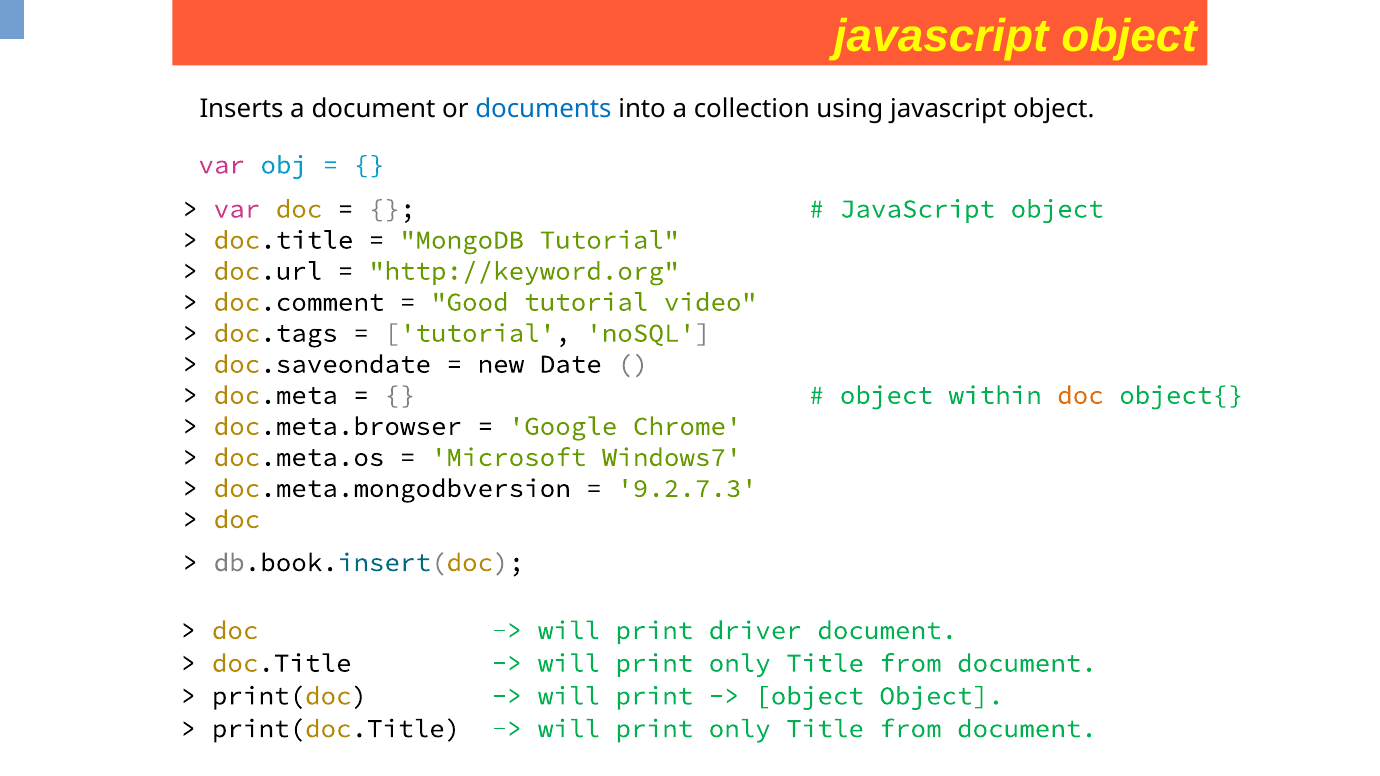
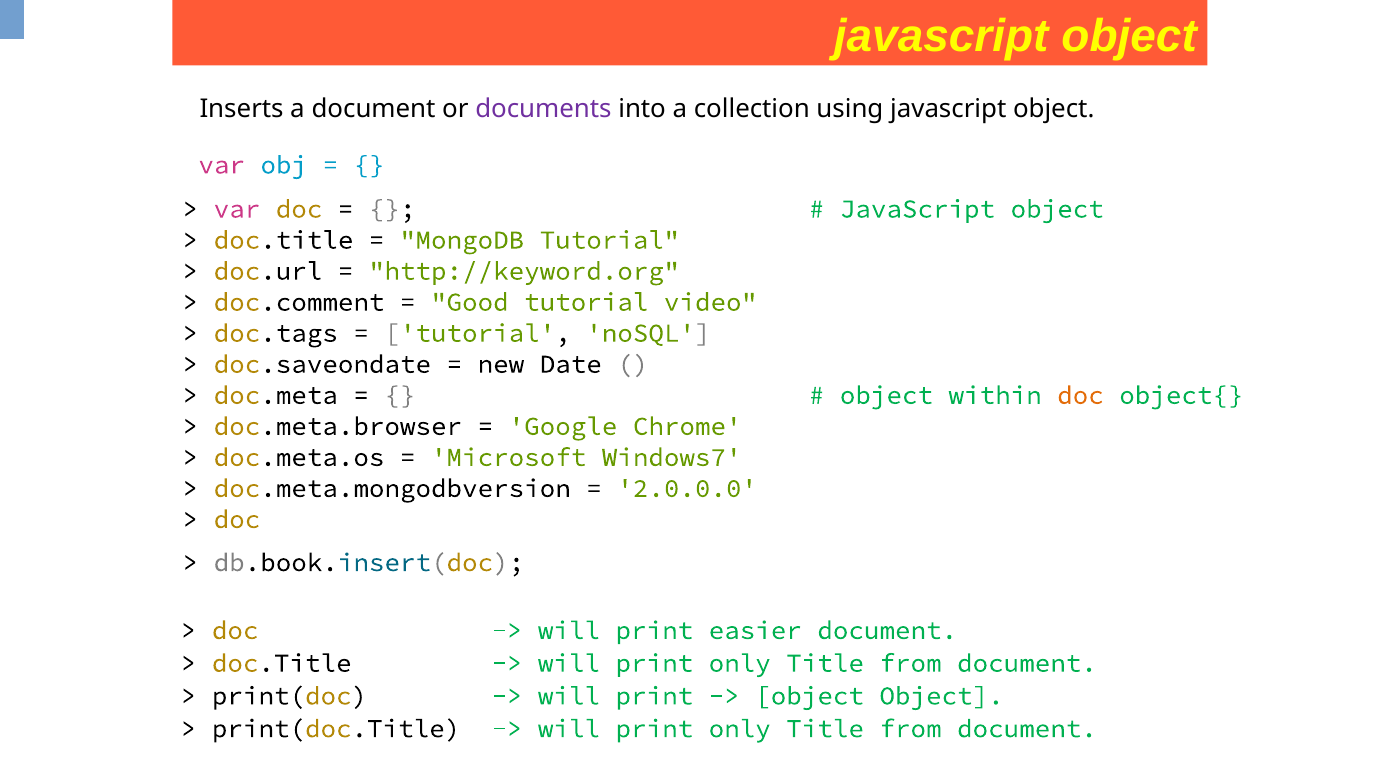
documents colour: blue -> purple (543, 109)
9.2.7.3: 9.2.7.3 -> 2.0.0.0 (687, 489)
driver: driver -> easier (755, 631)
